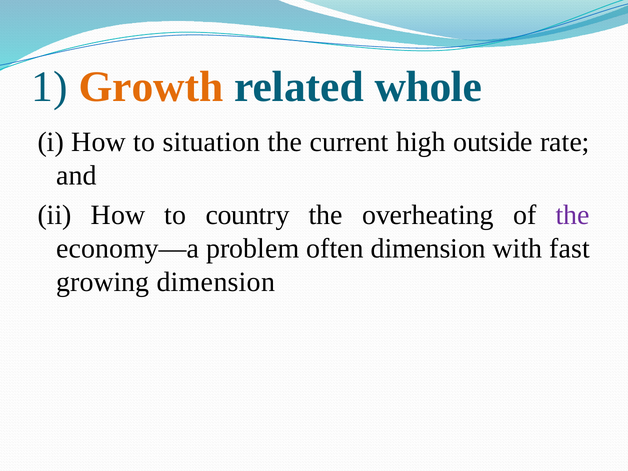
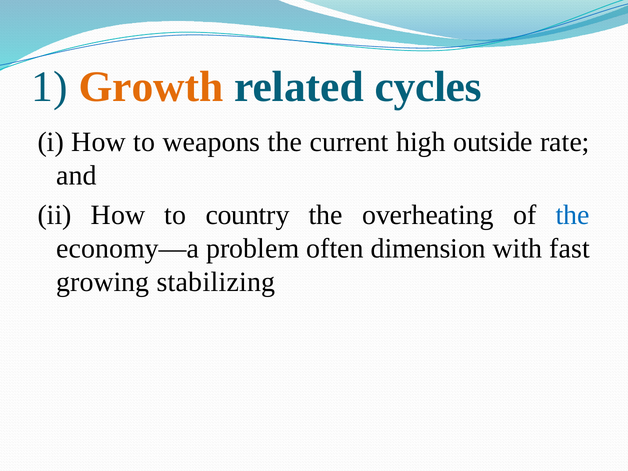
whole: whole -> cycles (428, 87)
situation: situation -> weapons (212, 142)
the colour: purple -> blue (573, 215)
growing dimension: dimension -> stabilizing (216, 282)
